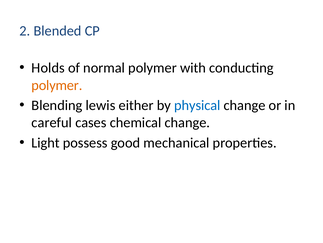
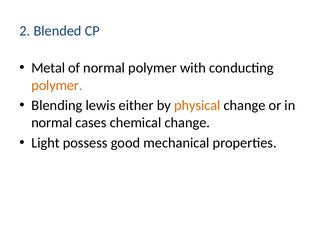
Holds: Holds -> Metal (48, 68)
physical colour: blue -> orange (197, 105)
careful: careful -> normal (52, 122)
